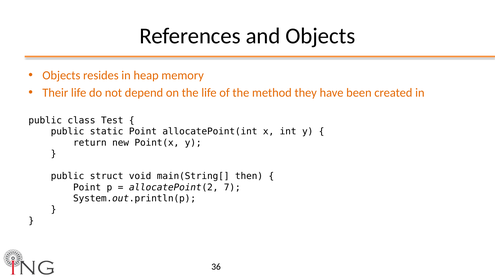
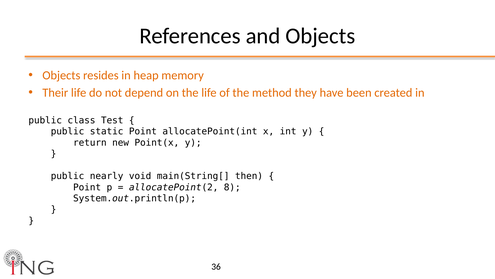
struct: struct -> nearly (107, 176)
7: 7 -> 8 (232, 187)
